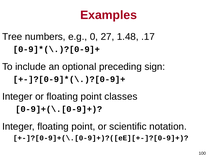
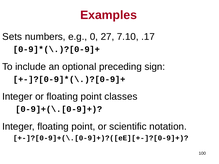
Tree: Tree -> Sets (12, 37)
1.48: 1.48 -> 7.10 (128, 37)
